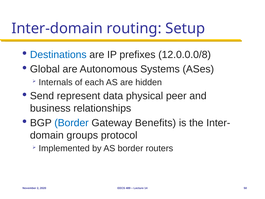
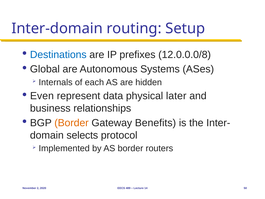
Send: Send -> Even (42, 96)
peer: peer -> later (176, 96)
Border colour: blue -> orange (72, 123)
groups: groups -> selects (82, 135)
